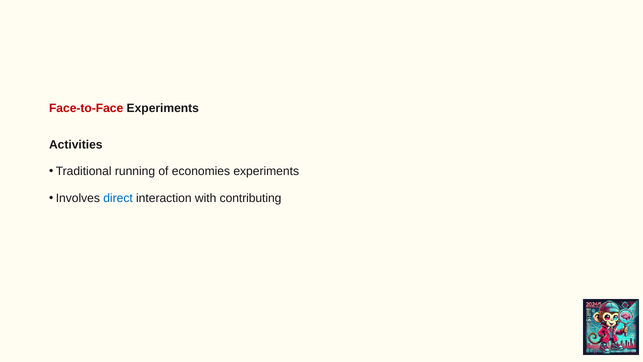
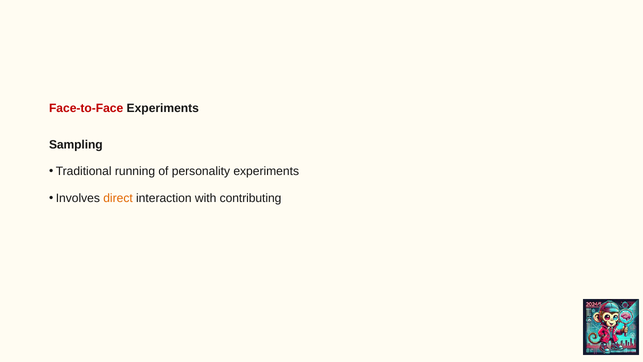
Activities: Activities -> Sampling (76, 145)
economies: economies -> personality (201, 171)
direct colour: blue -> orange (118, 198)
